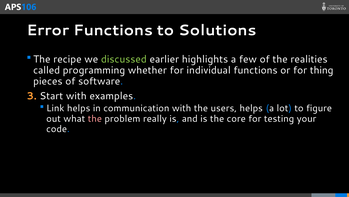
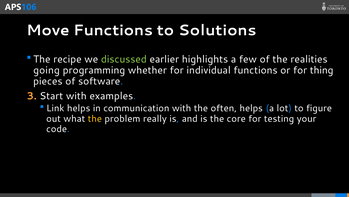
Error: Error -> Move (48, 30)
called: called -> going (47, 70)
users: users -> often (224, 108)
the colour: pink -> yellow (95, 118)
